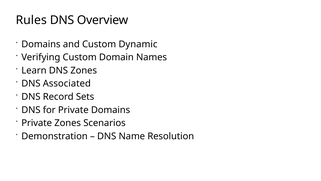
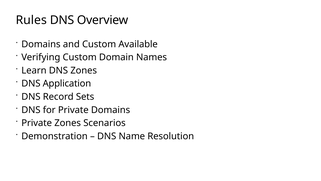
Dynamic: Dynamic -> Available (138, 44)
Associated: Associated -> Application (67, 83)
